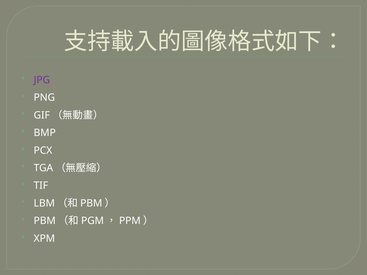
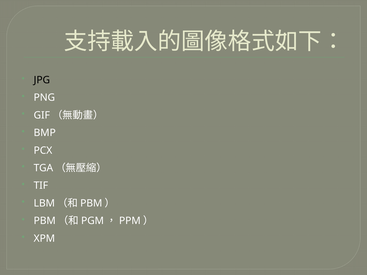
JPG colour: purple -> black (42, 80)
